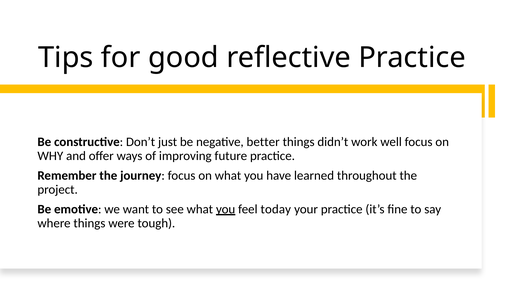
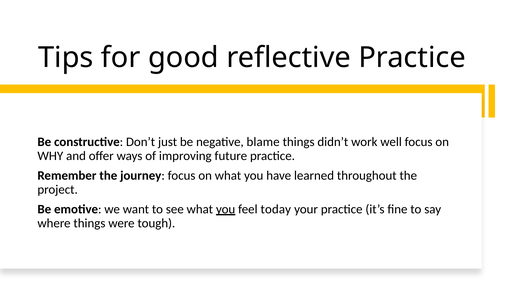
better: better -> blame (263, 142)
